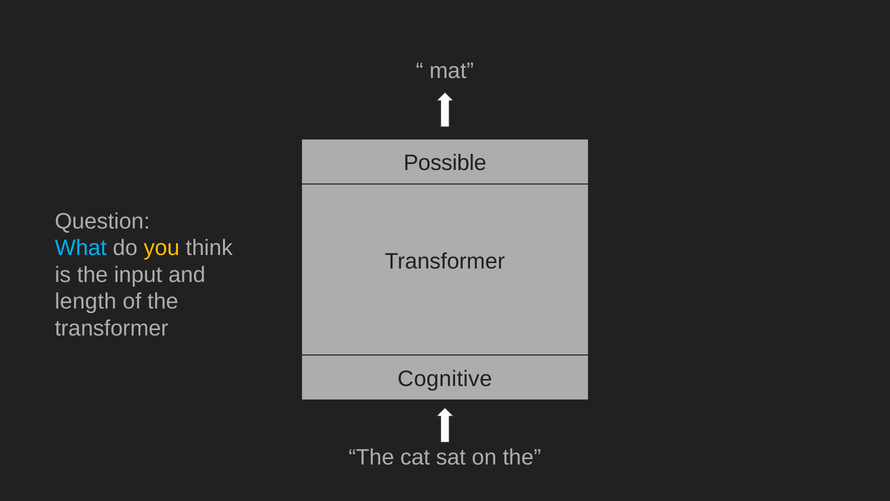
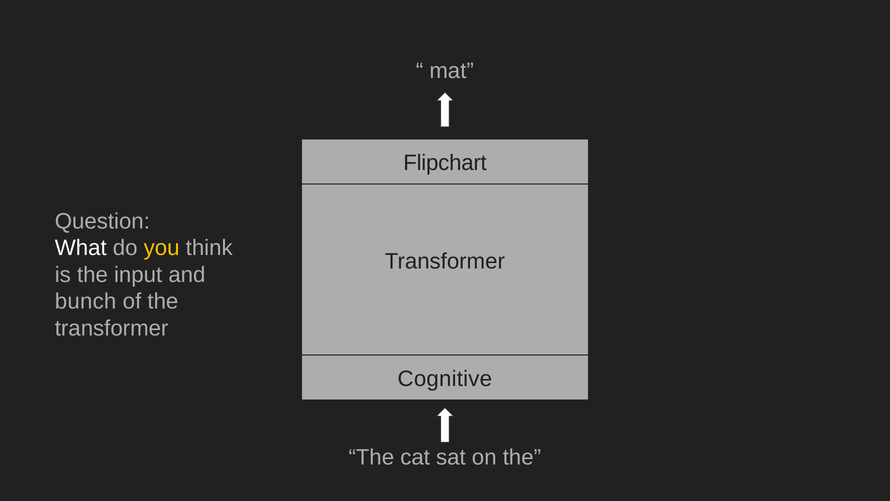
Possible: Possible -> Flipchart (445, 163)
What colour: light blue -> white (81, 248)
length: length -> bunch (86, 301)
